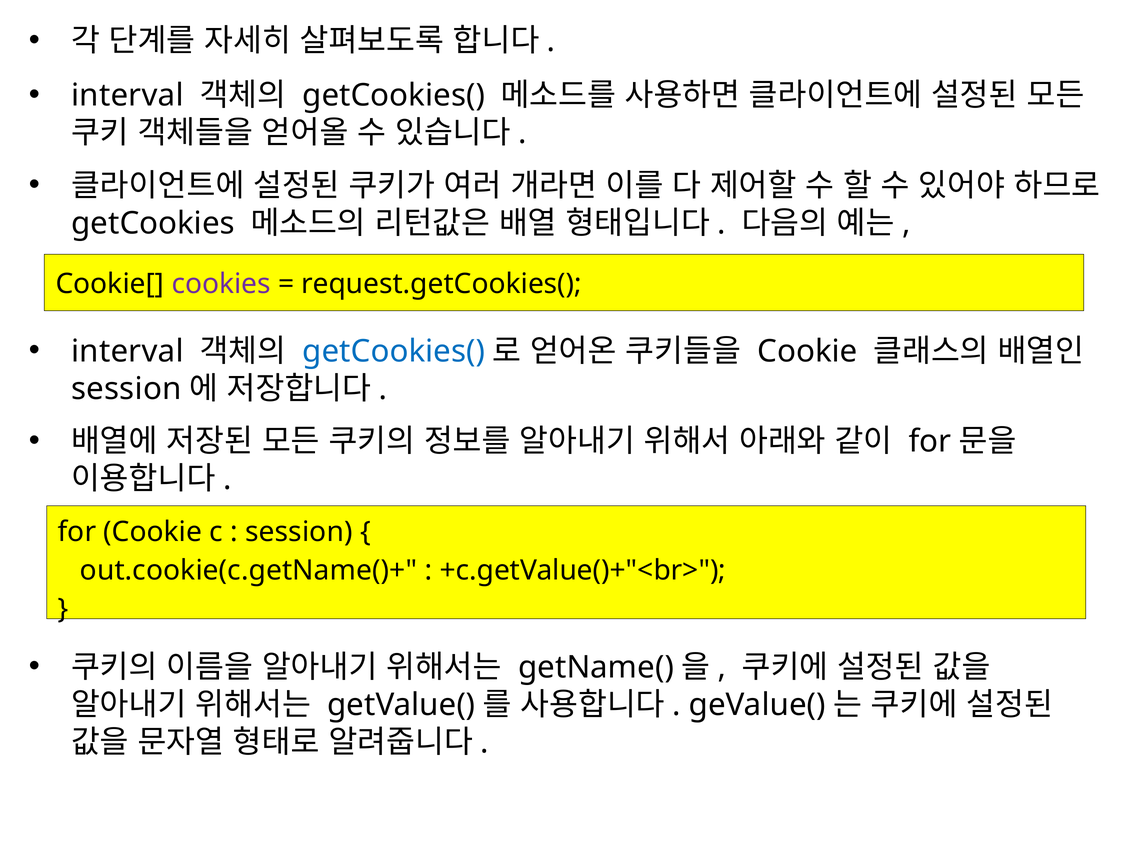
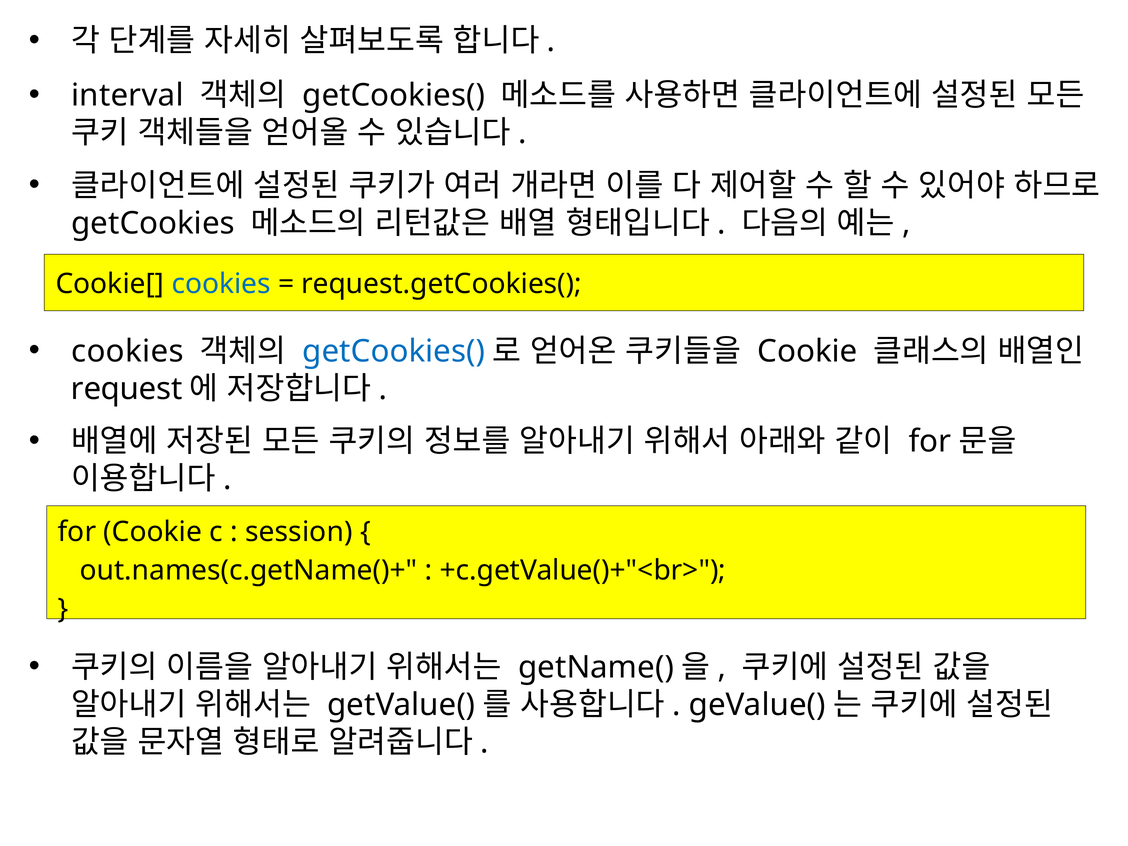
cookies colour: purple -> blue (221, 284)
interval: interval -> cookies (127, 351)
session: session -> request (127, 389)
out.cookie(c.getName()+: out.cookie(c.getName()+ -> out.names(c.getName()+ (249, 570)
